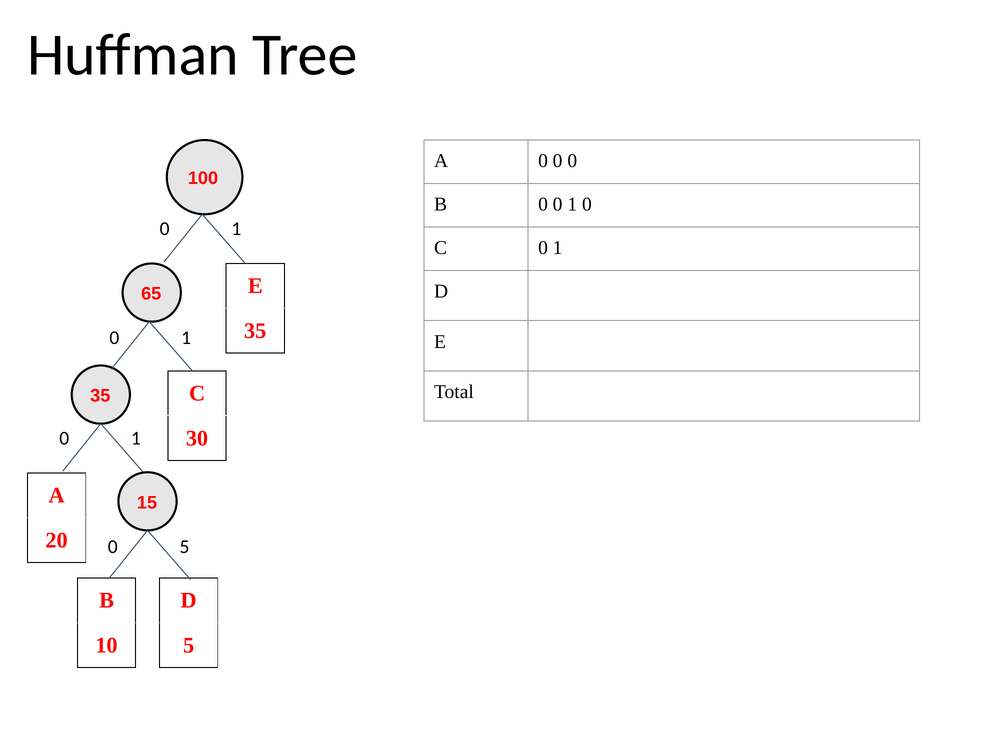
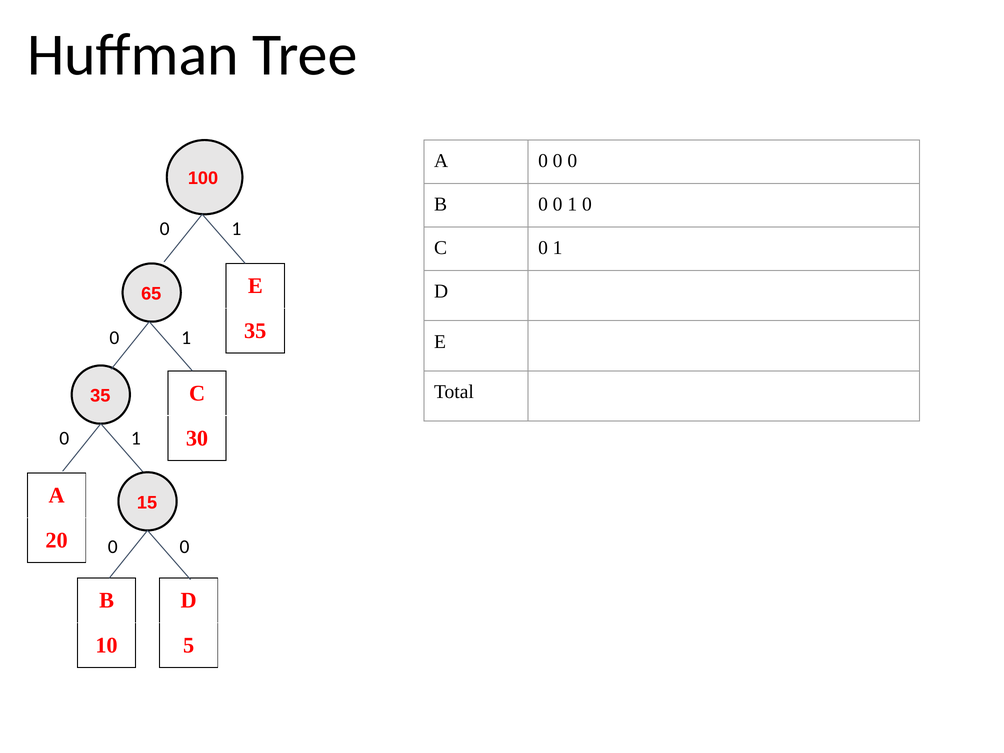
5: 5 -> 0 (185, 547)
